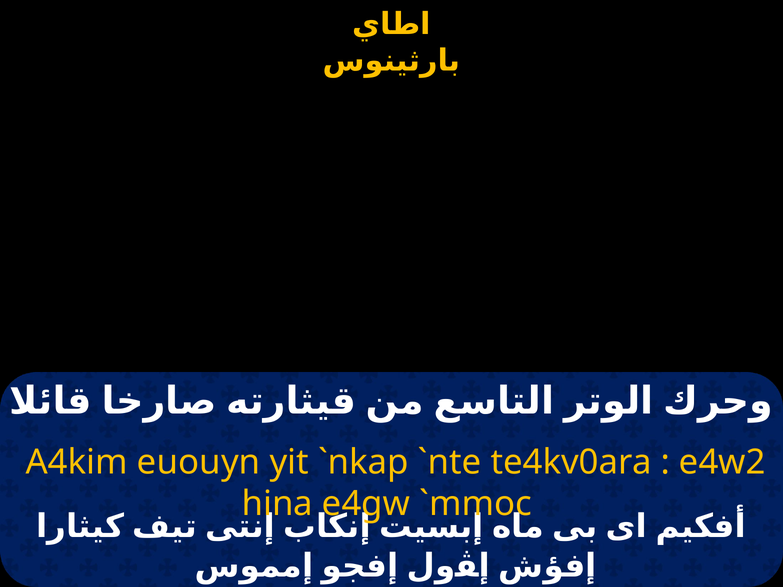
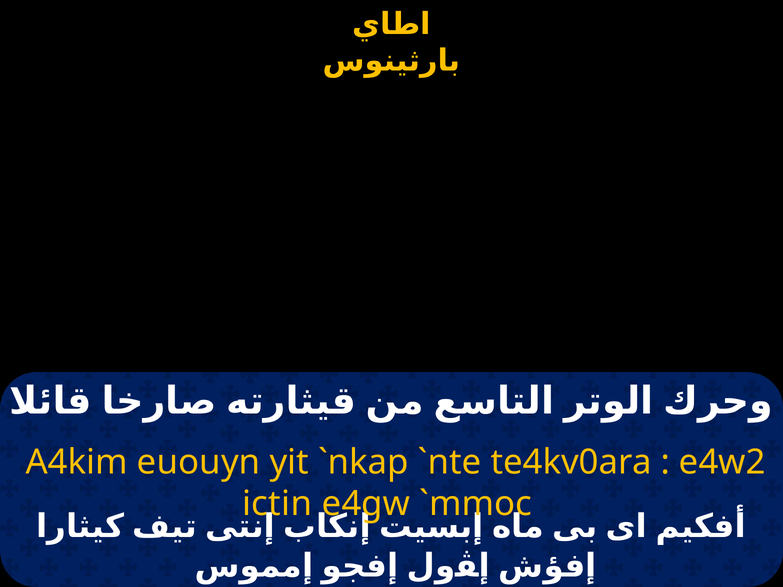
hina: hina -> ictin (277, 504)
